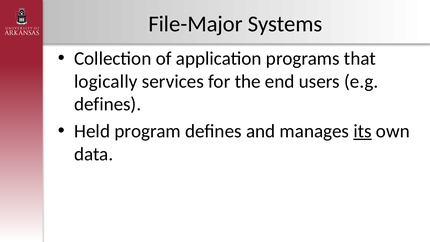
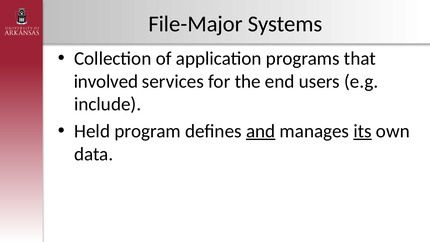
logically: logically -> involved (106, 81)
defines: defines -> include (108, 104)
and underline: none -> present (261, 131)
